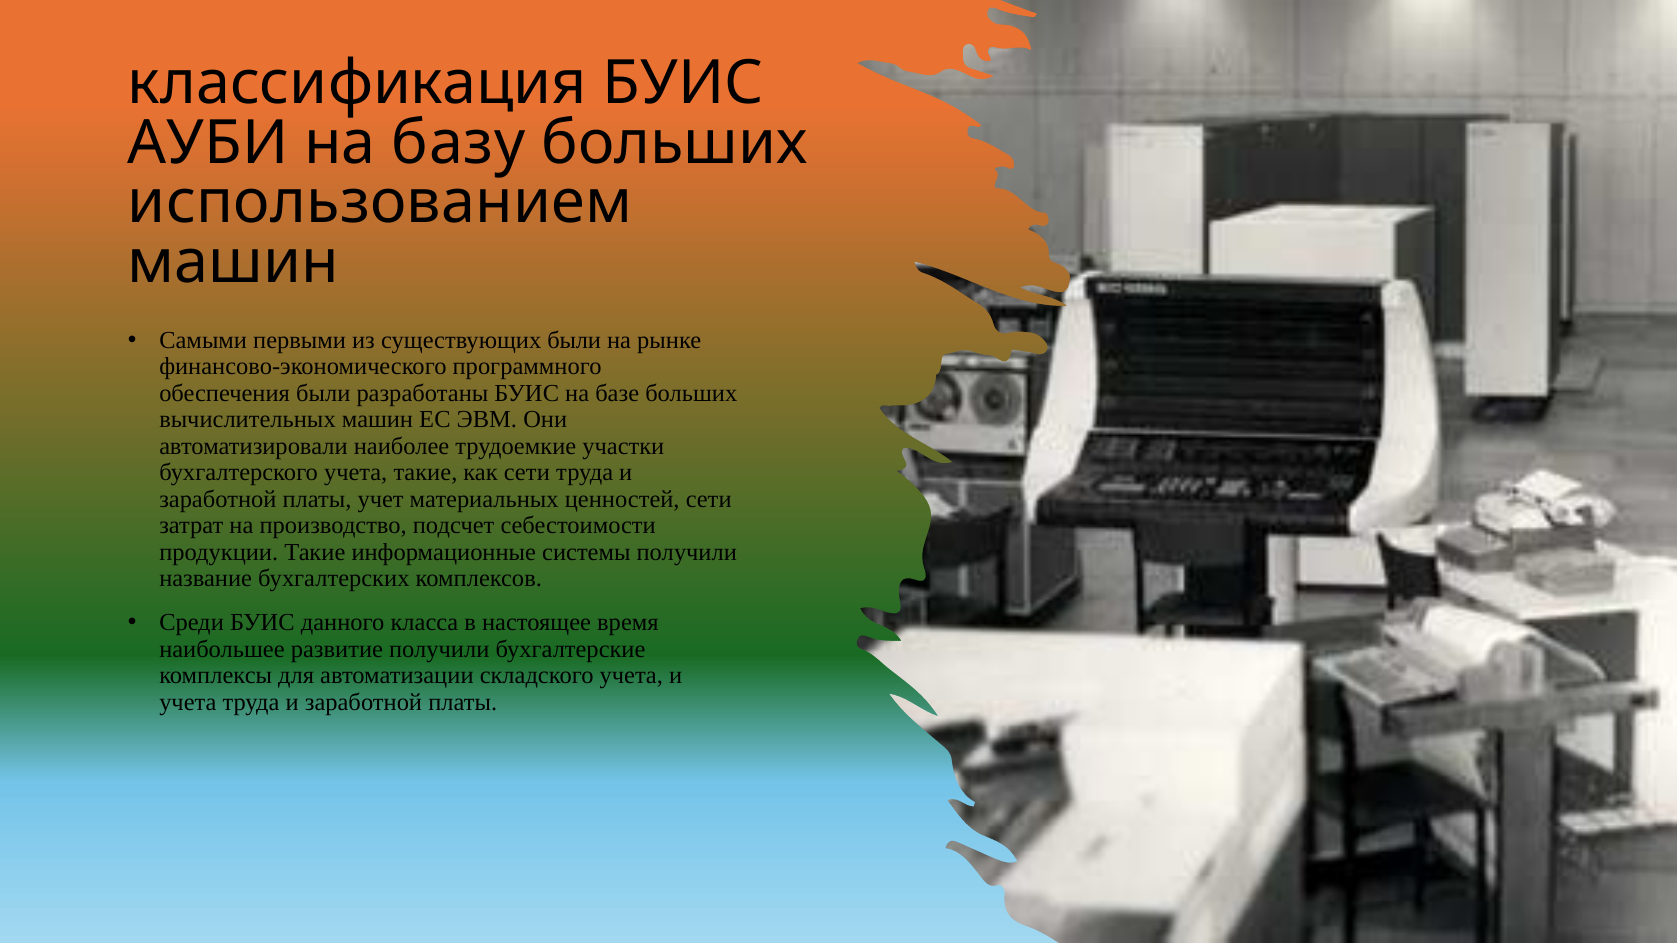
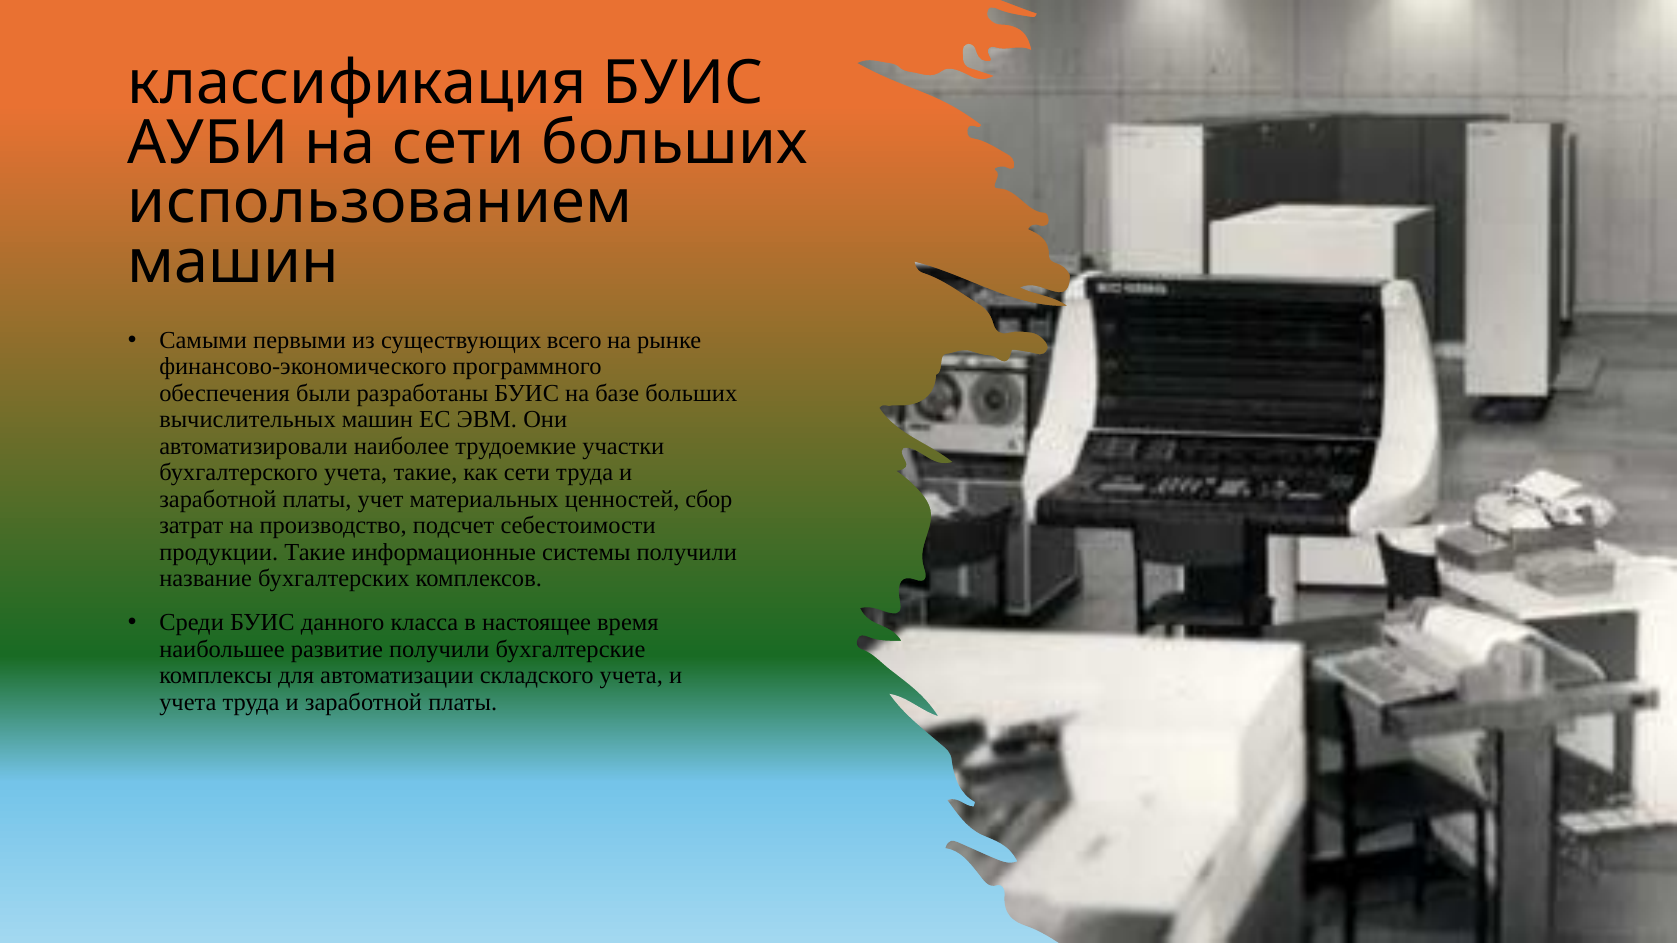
на базу: базу -> сети (459, 143)
существующих были: были -> всего (574, 340)
ценностей сети: сети -> сбор (709, 499)
